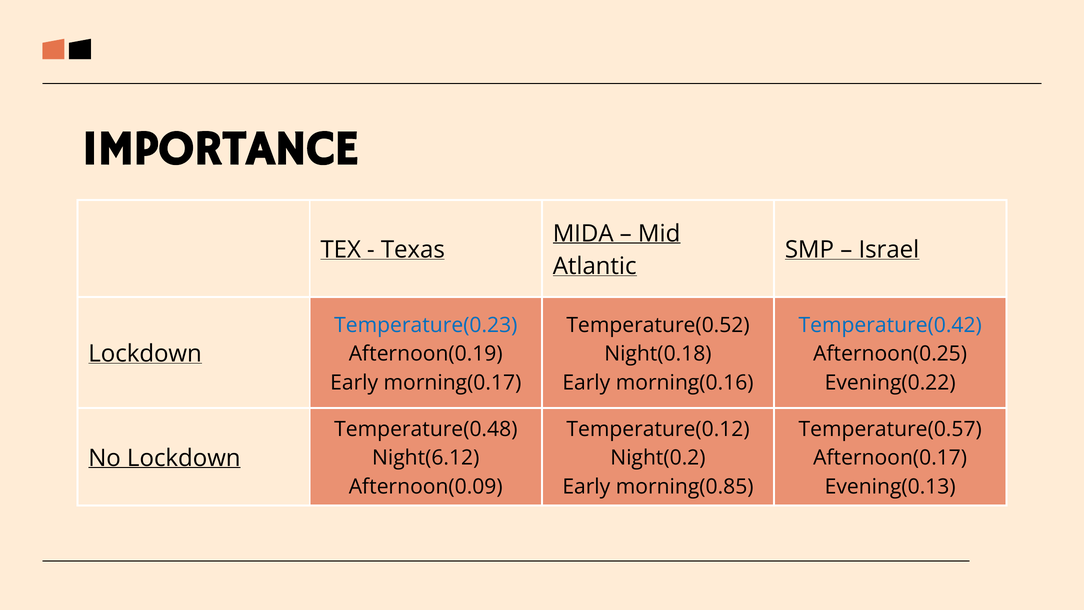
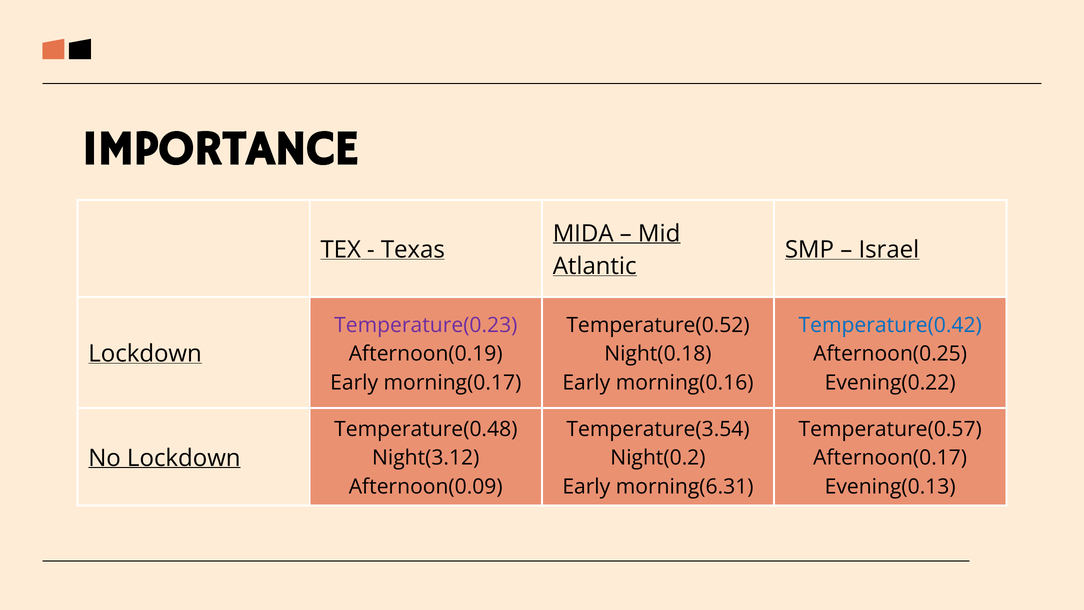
Temperature(0.23 colour: blue -> purple (426, 325)
Temperature(0.12: Temperature(0.12 -> Temperature(3.54 (658, 429)
Night(6.12: Night(6.12 -> Night(3.12 (426, 458)
morning(0.85: morning(0.85 -> morning(6.31 (685, 487)
